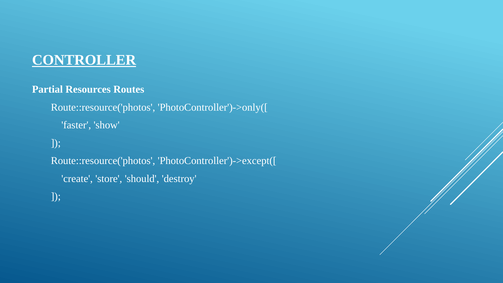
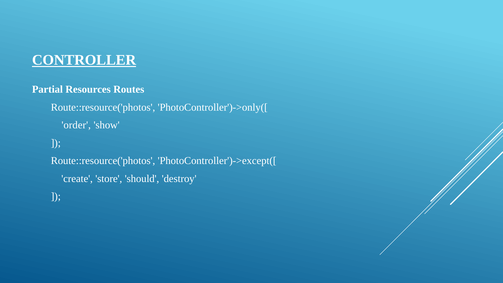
faster: faster -> order (76, 125)
